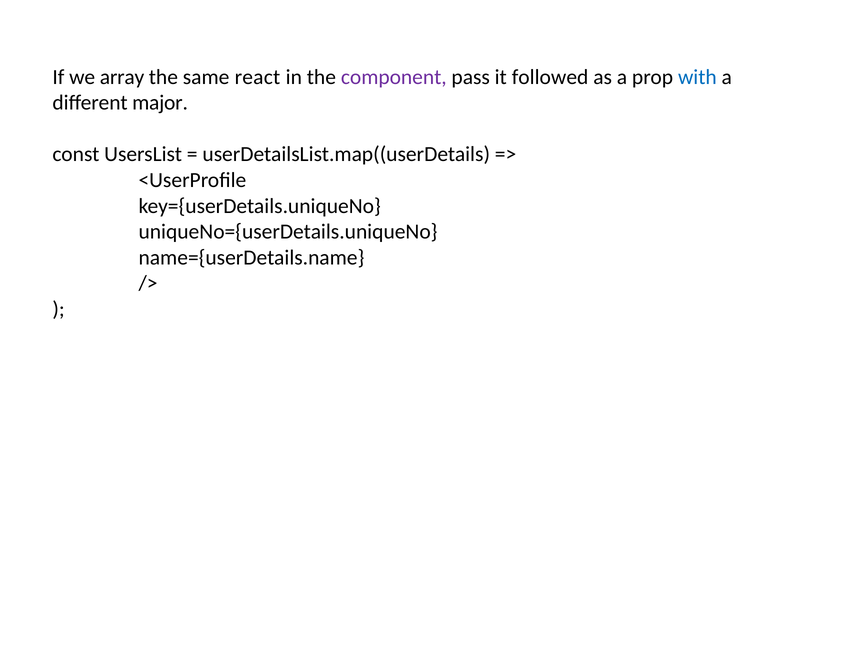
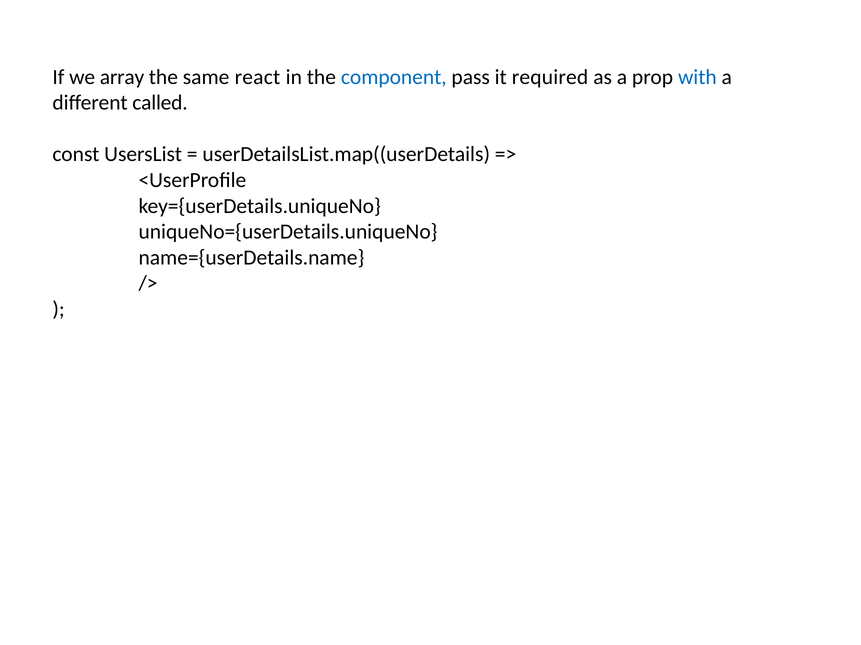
component colour: purple -> blue (394, 77)
followed: followed -> required (550, 77)
major: major -> called (160, 103)
